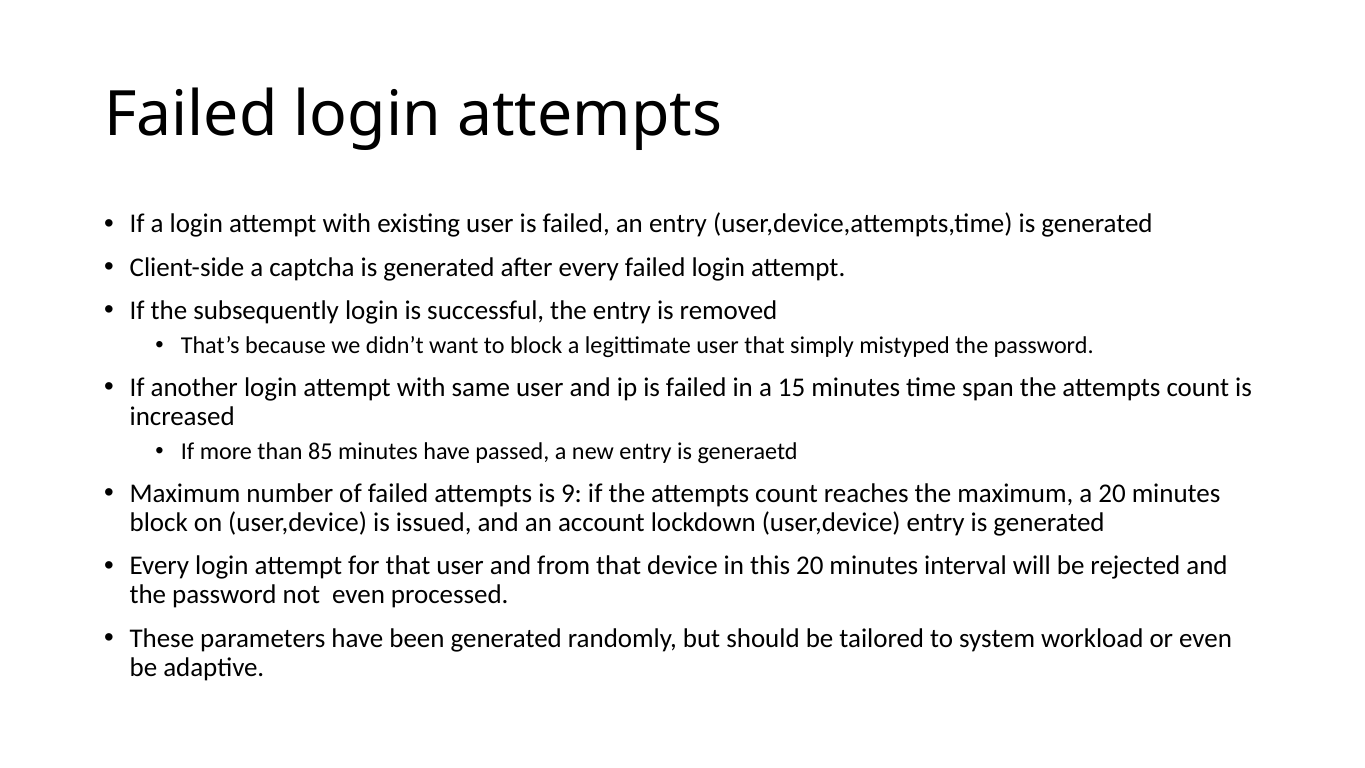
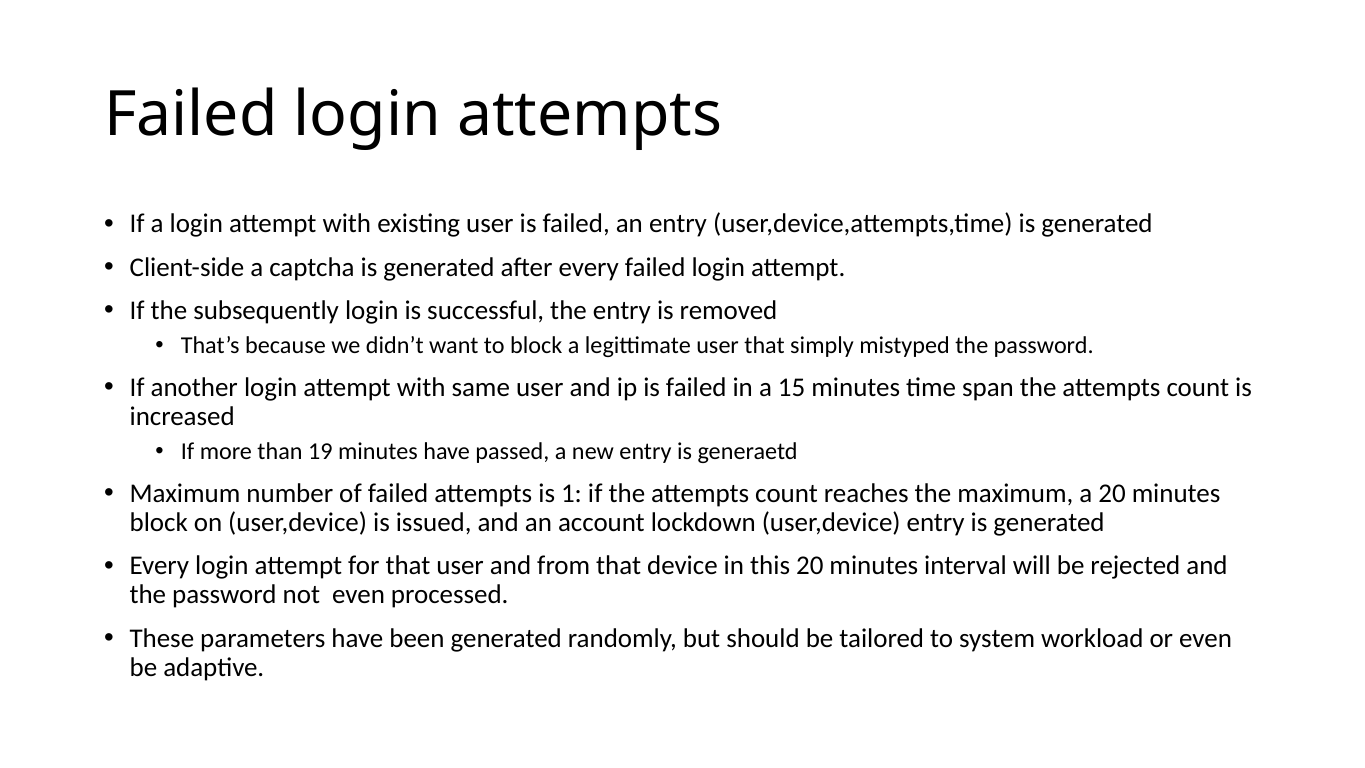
85: 85 -> 19 (320, 451)
9: 9 -> 1 (572, 493)
